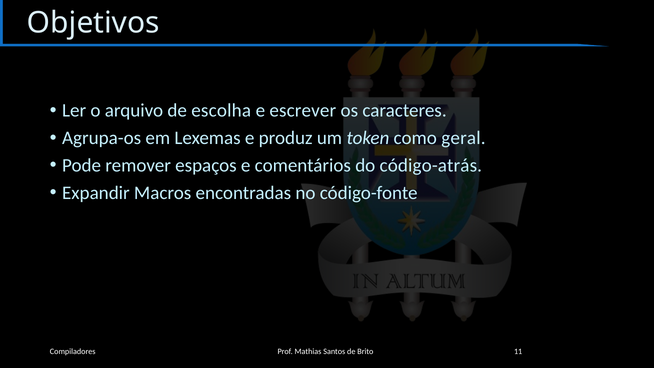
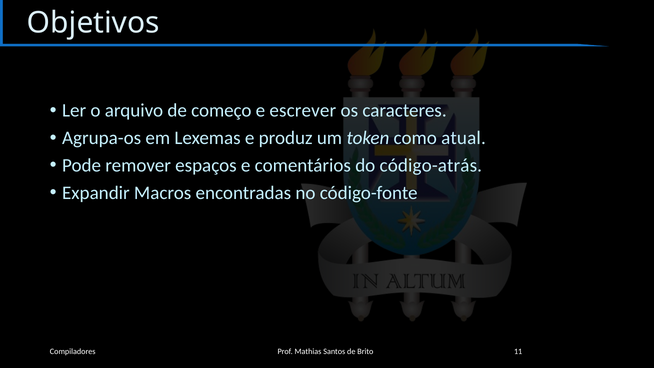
escolha: escolha -> começo (221, 111)
geral: geral -> atual (463, 138)
